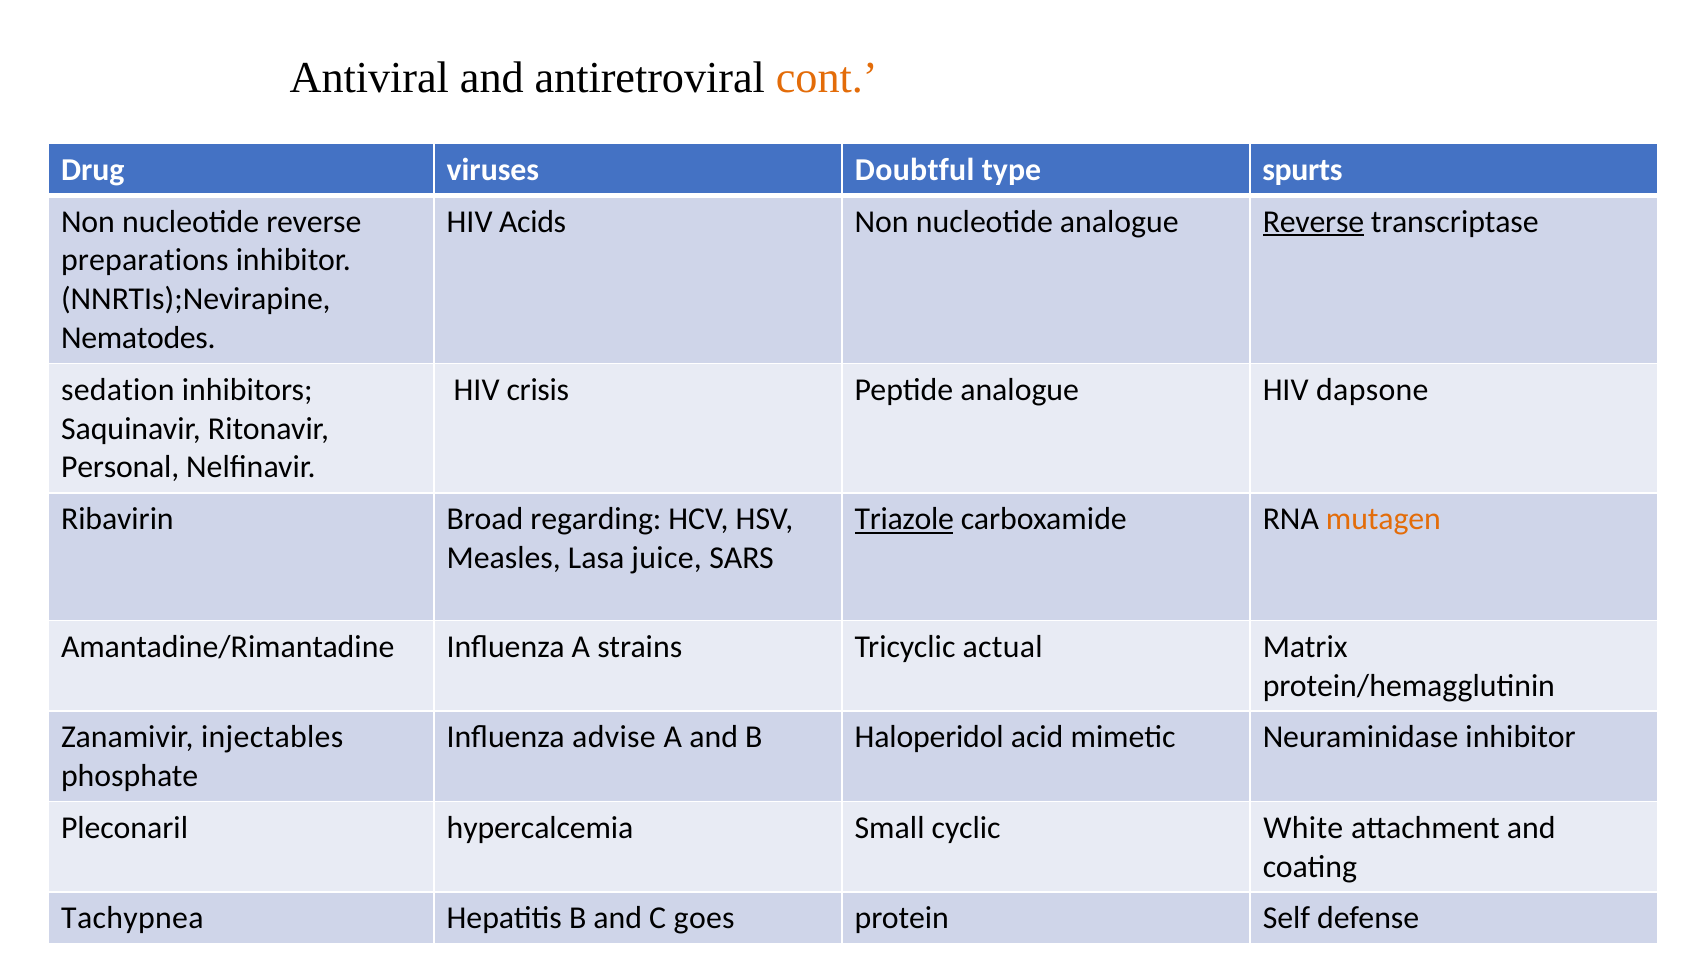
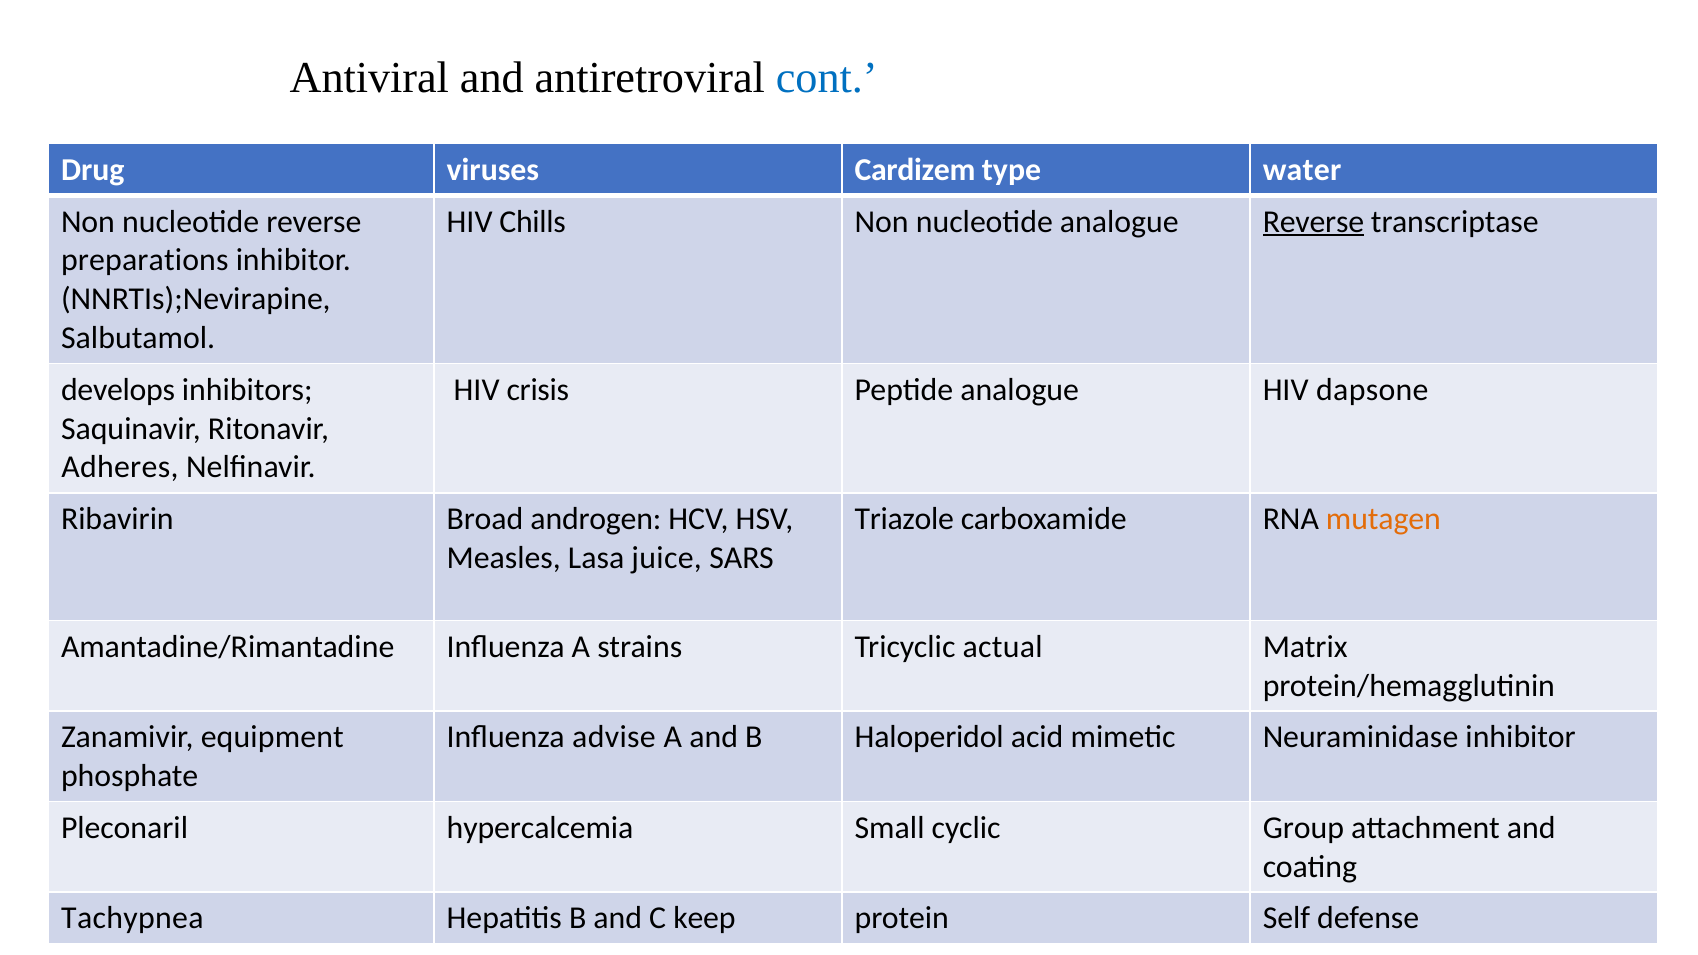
cont colour: orange -> blue (827, 77)
Doubtful: Doubtful -> Cardizem (915, 170)
spurts: spurts -> water (1302, 170)
Acids: Acids -> Chills (533, 222)
Nematodes: Nematodes -> Salbutamol (138, 338)
sedation: sedation -> develops (118, 390)
Personal: Personal -> Adheres (120, 467)
regarding: regarding -> androgen (596, 519)
Triazole underline: present -> none (904, 519)
injectables: injectables -> equipment (272, 737)
White: White -> Group (1303, 828)
goes: goes -> keep (704, 918)
